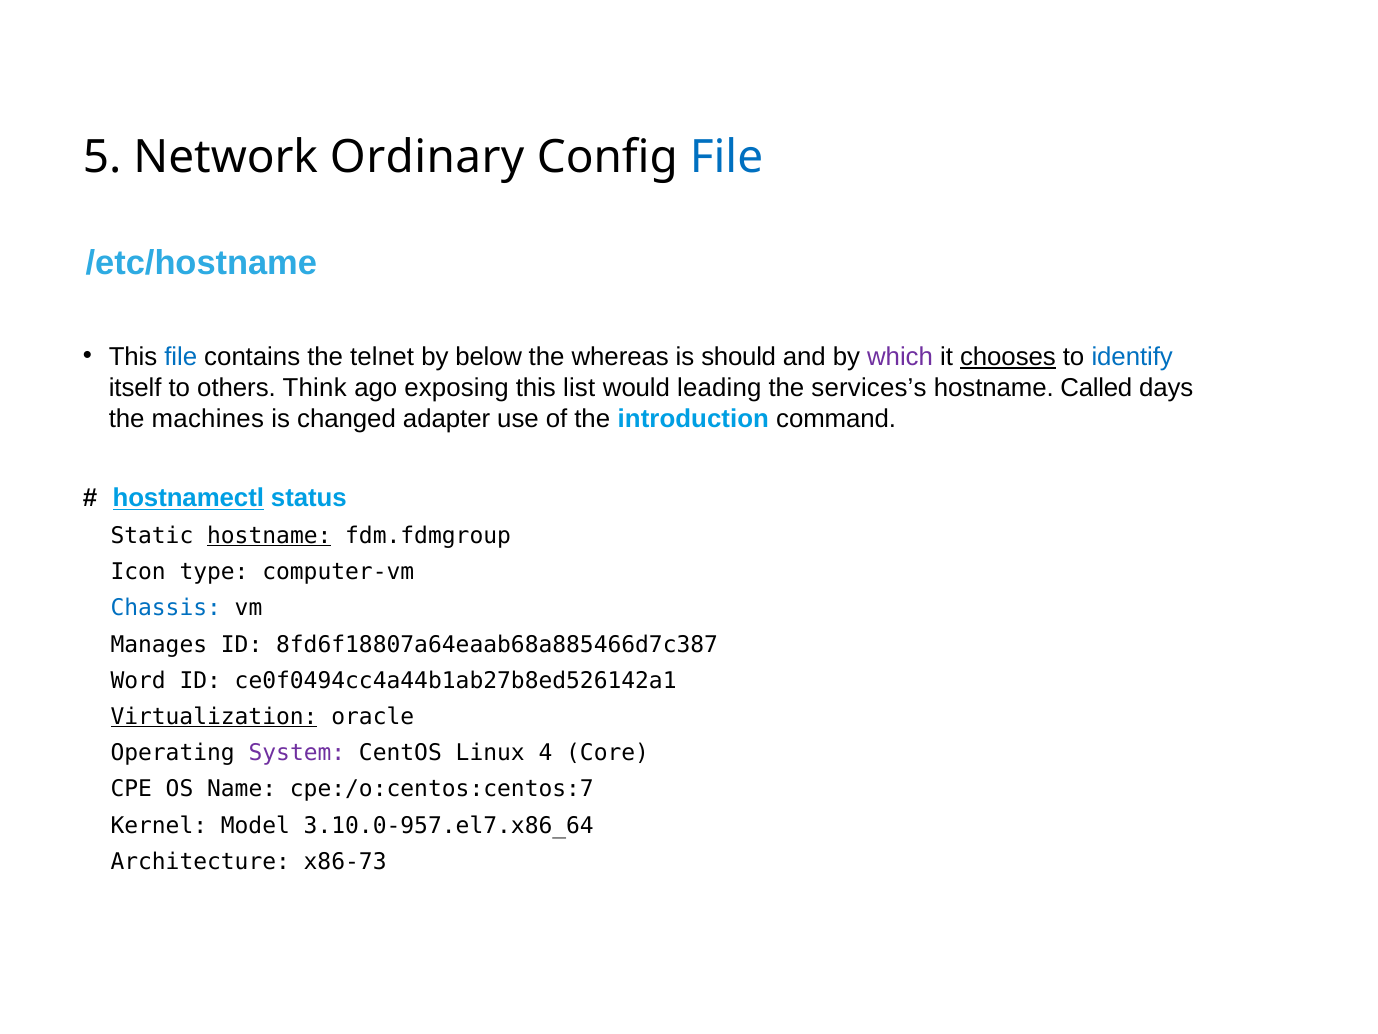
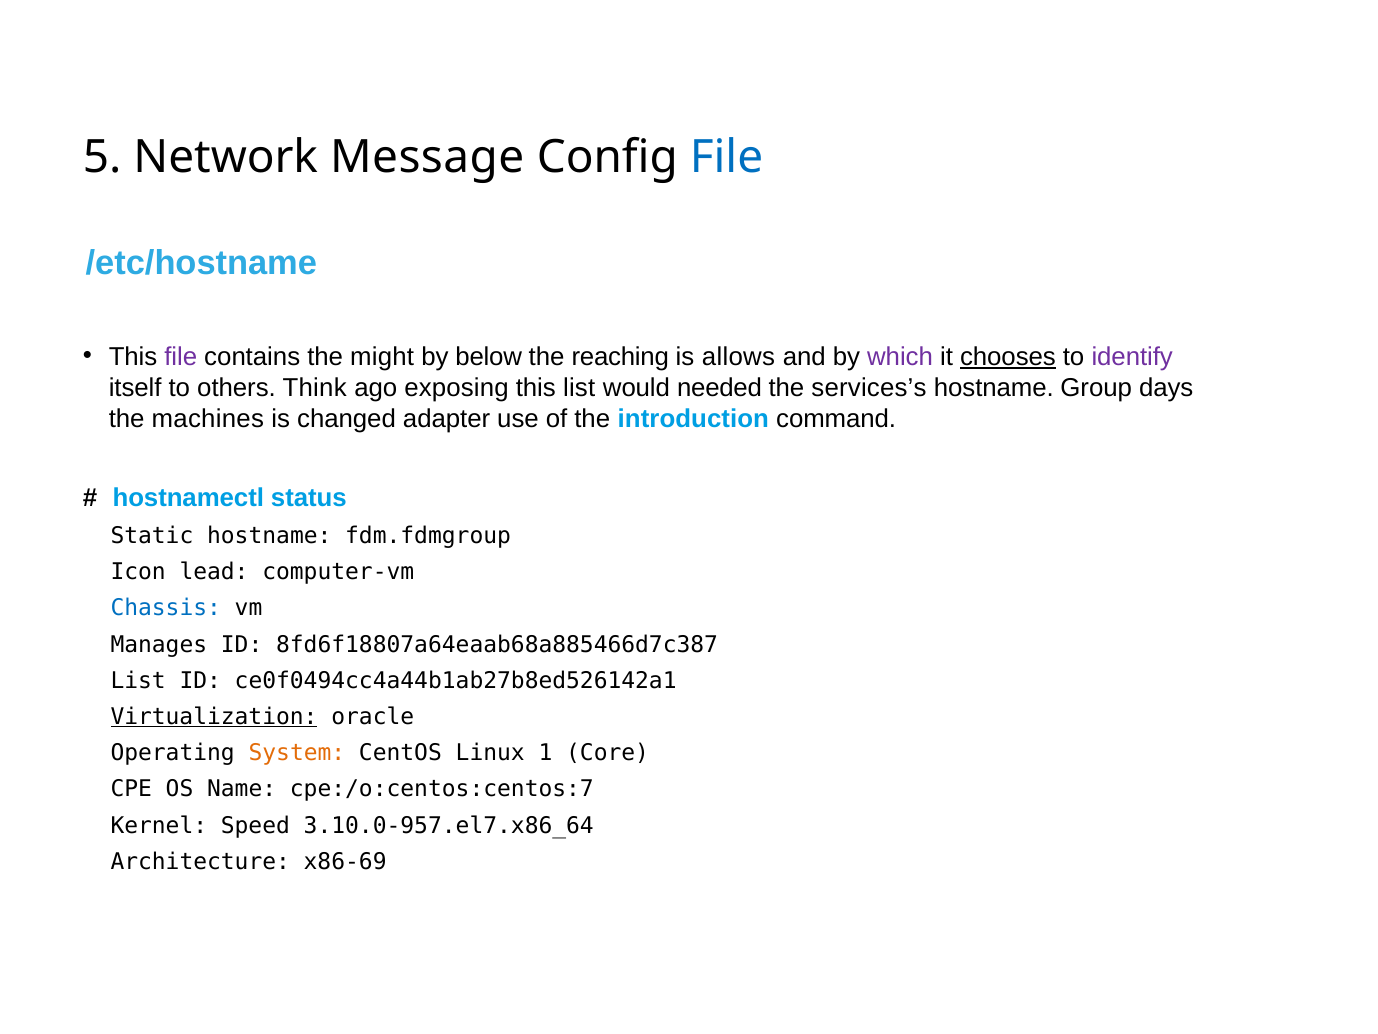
Ordinary: Ordinary -> Message (427, 157)
file colour: blue -> purple (181, 357)
telnet: telnet -> might (382, 357)
whereas: whereas -> reaching (620, 357)
should: should -> allows (738, 357)
identify colour: blue -> purple (1132, 357)
leading: leading -> needed (720, 388)
Called: Called -> Group (1096, 388)
hostnamectl underline: present -> none (188, 498)
hostname underline: present -> none (269, 536)
type: type -> lead (214, 572)
Word: Word -> List (138, 680)
System colour: purple -> orange (297, 753)
4: 4 -> 1 (545, 753)
Model: Model -> Speed (255, 825)
x86-73: x86-73 -> x86-69 (345, 861)
